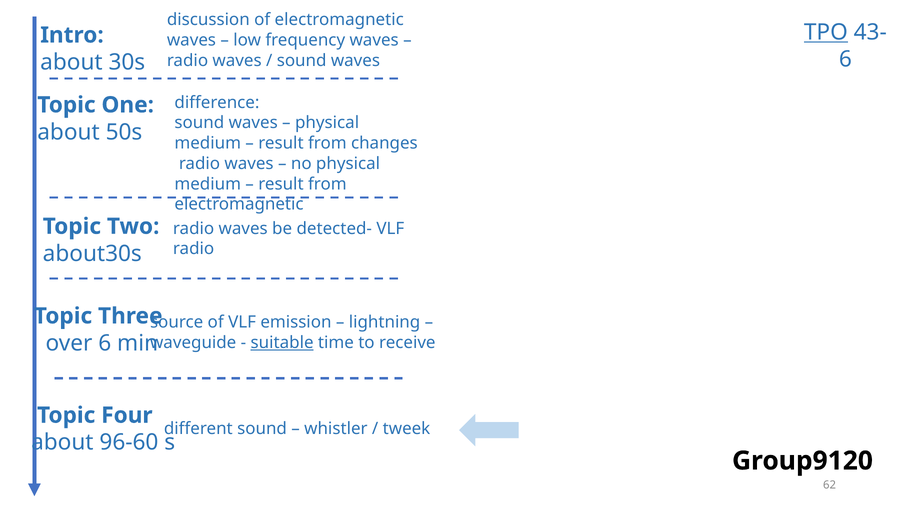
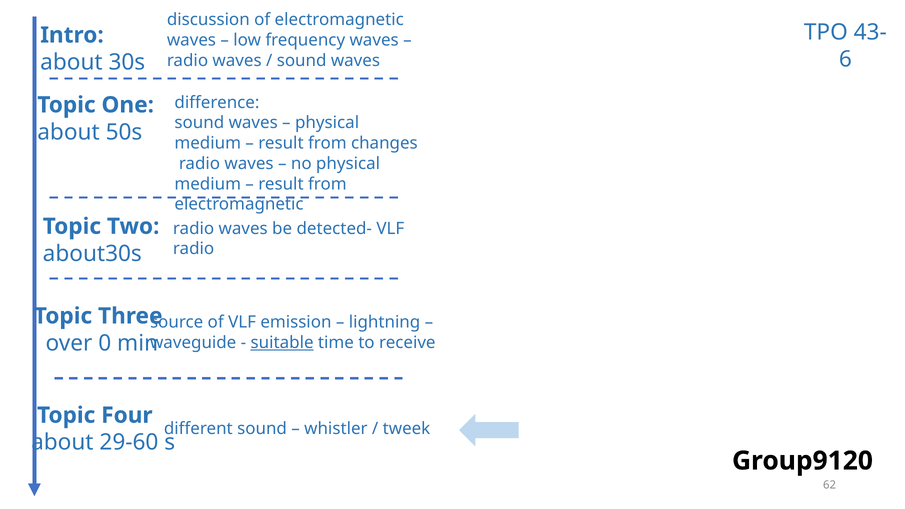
TPO underline: present -> none (826, 32)
over 6: 6 -> 0 (105, 343)
96-60: 96-60 -> 29-60 (129, 443)
